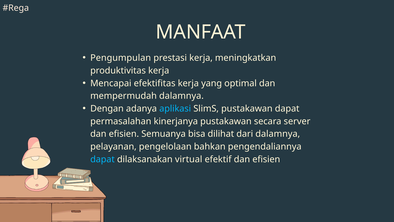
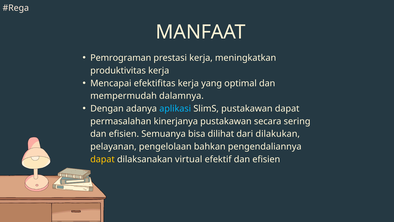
Pengumpulan: Pengumpulan -> Pemrograman (121, 58)
server: server -> sering (297, 121)
dari dalamnya: dalamnya -> dilakukan (278, 134)
dapat colour: light blue -> yellow (102, 159)
